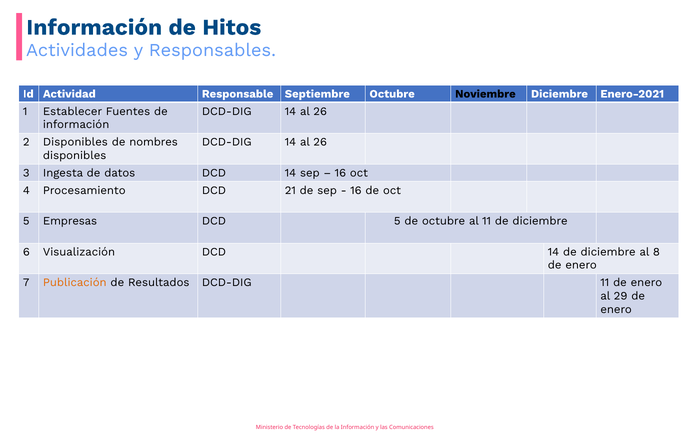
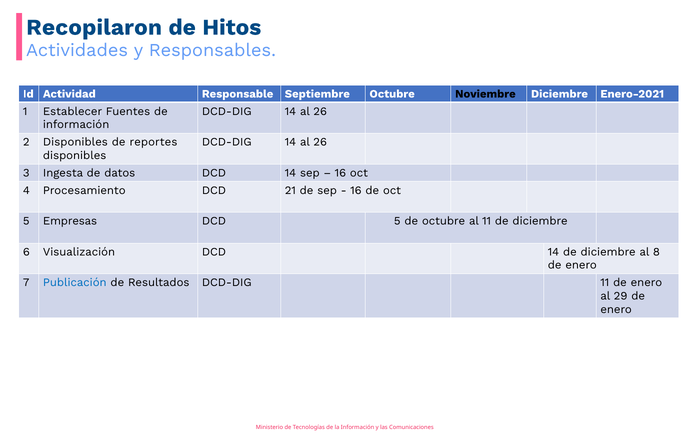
Información: Información -> Recopilaron (94, 27)
nombres: nombres -> reportes (153, 142)
Publicación colour: orange -> blue (75, 283)
